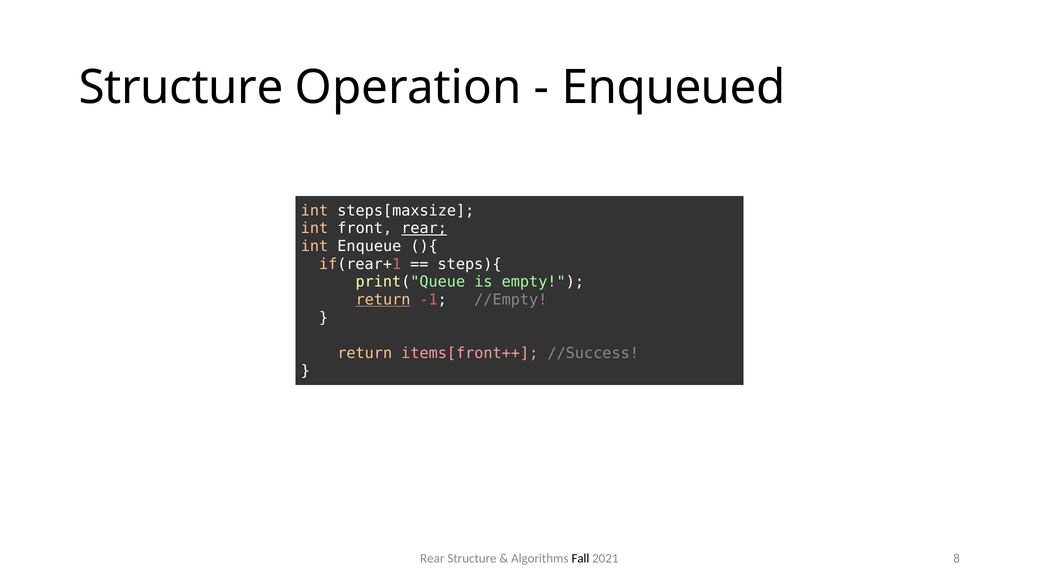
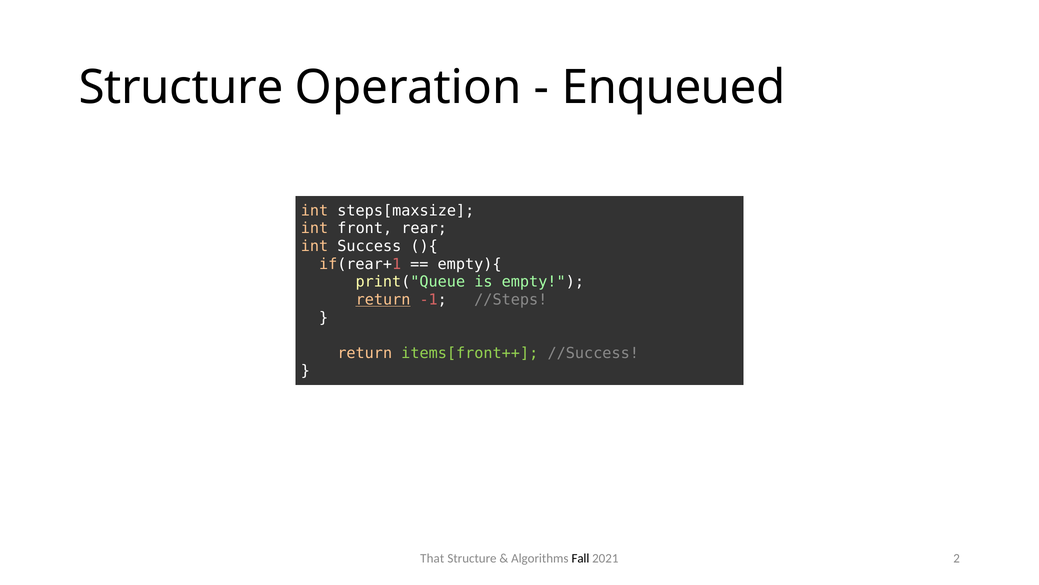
rear underline: present -> none (424, 228)
Enqueue: Enqueue -> Success (369, 246)
steps){: steps){ -> empty){ (470, 264)
//Empty: //Empty -> //Steps (511, 299)
items[front++ colour: pink -> light green (470, 353)
Rear: Rear -> That (432, 558)
8: 8 -> 2 (957, 558)
